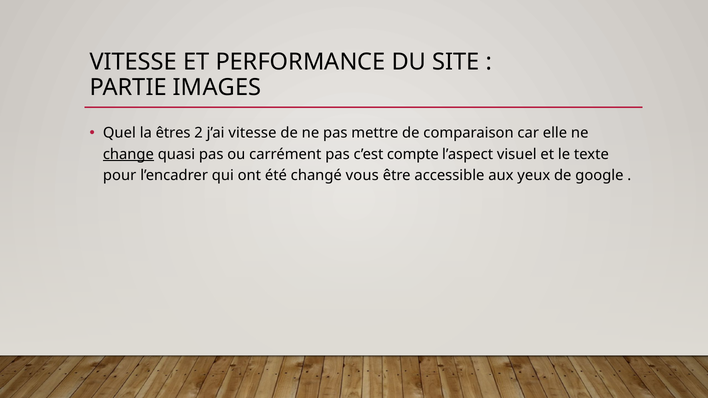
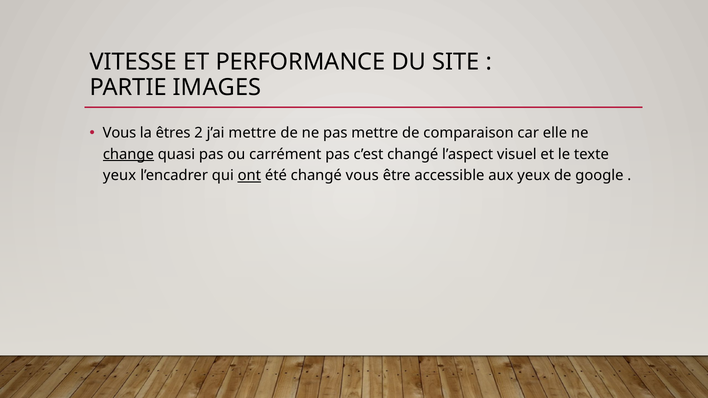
Quel: Quel -> Vous (119, 133)
j’ai vitesse: vitesse -> mettre (252, 133)
c’est compte: compte -> changé (413, 154)
pour: pour -> yeux (120, 176)
ont underline: none -> present (249, 176)
